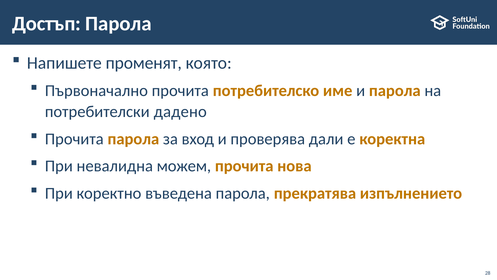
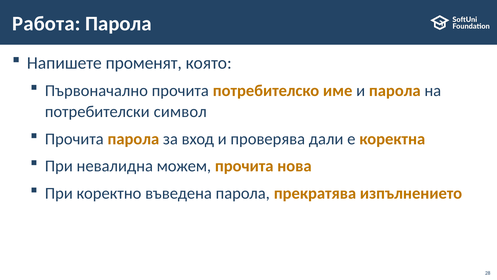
Достъп: Достъп -> Работа (46, 24)
дадено: дадено -> символ (180, 112)
